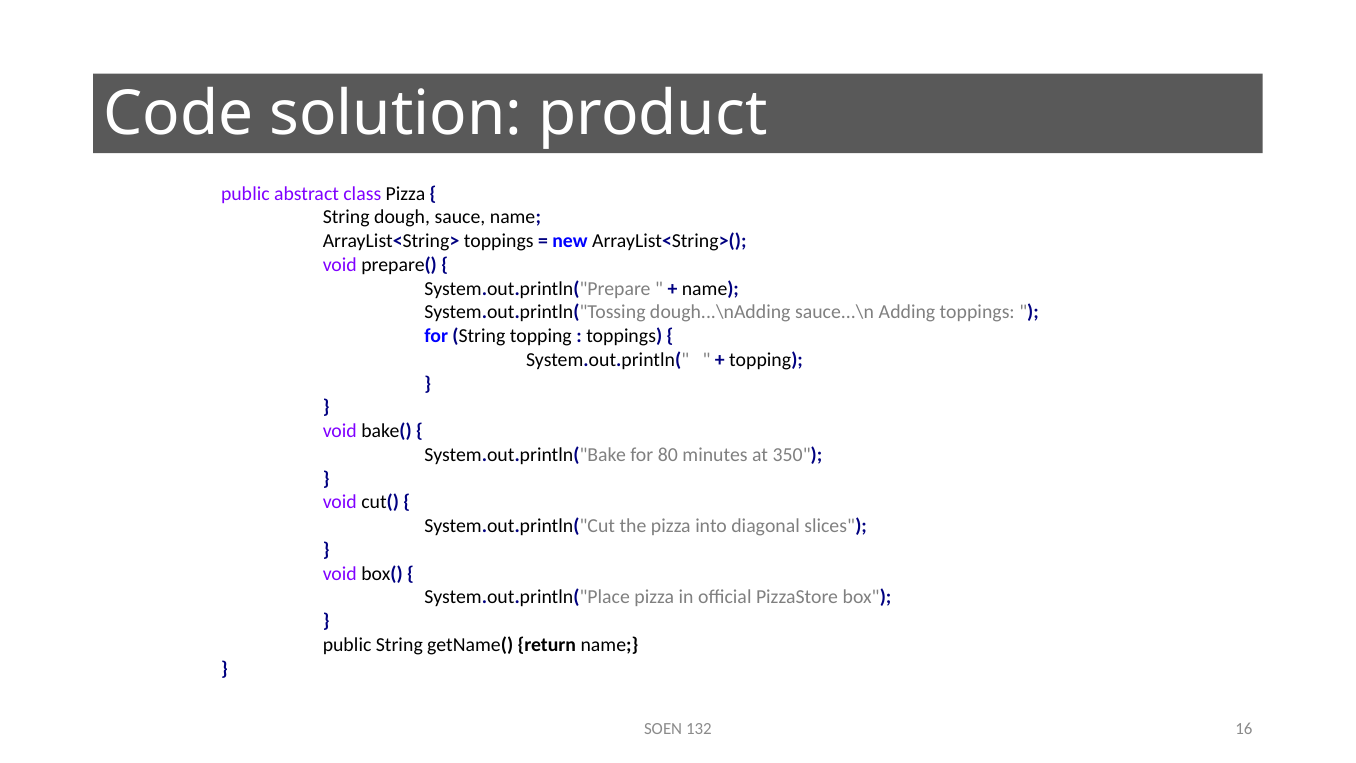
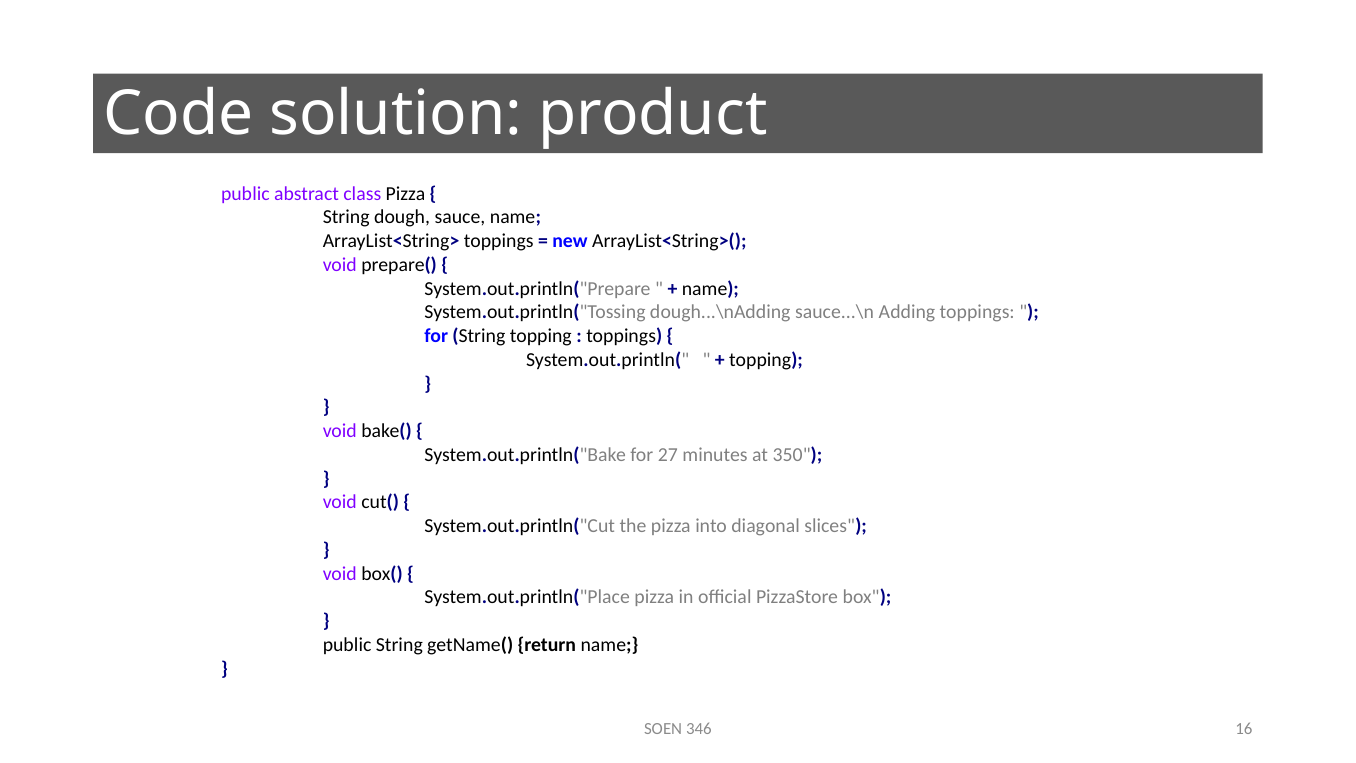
80: 80 -> 27 (668, 455)
132: 132 -> 346 (699, 728)
